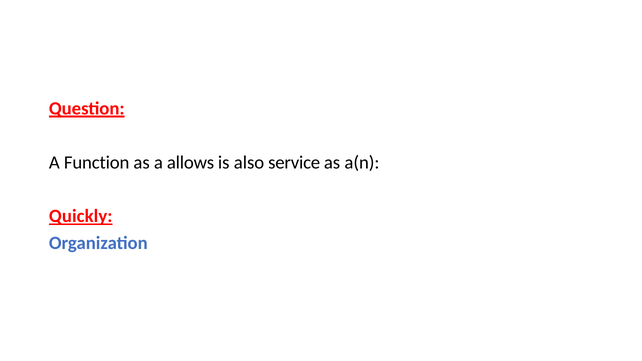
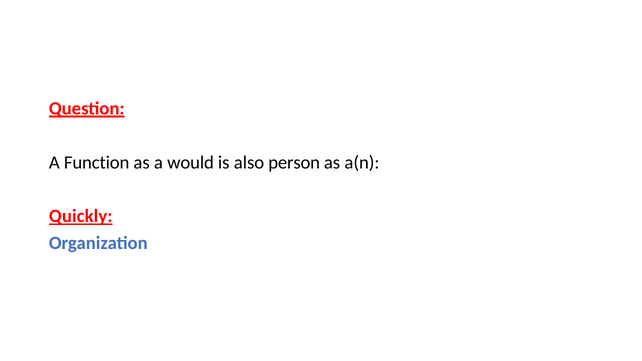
allows: allows -> would (191, 162)
service: service -> person (294, 162)
